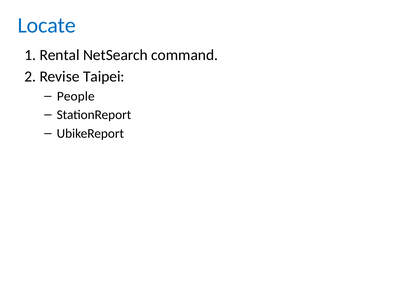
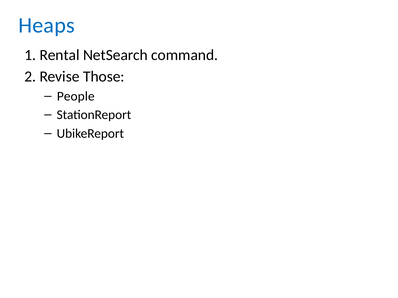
Locate: Locate -> Heaps (47, 25)
Taipei: Taipei -> Those (104, 77)
